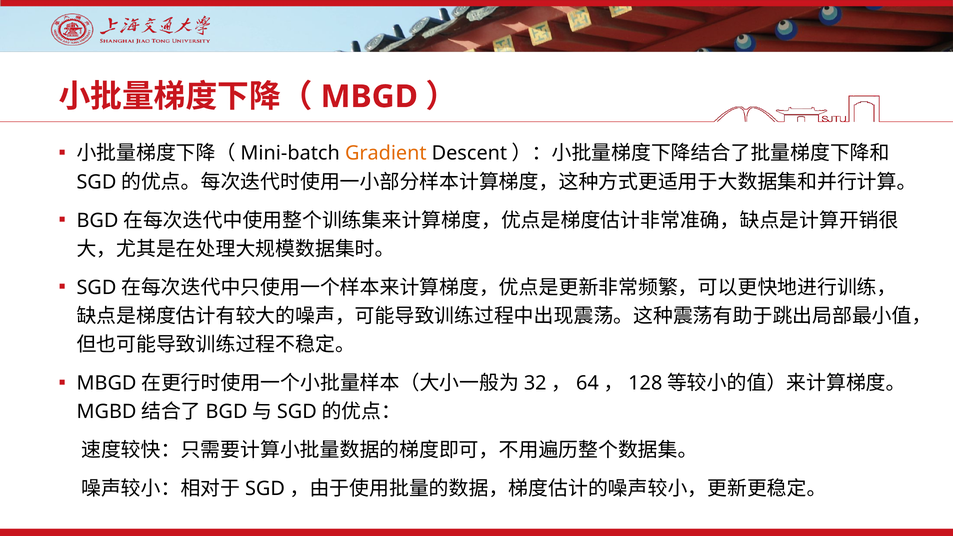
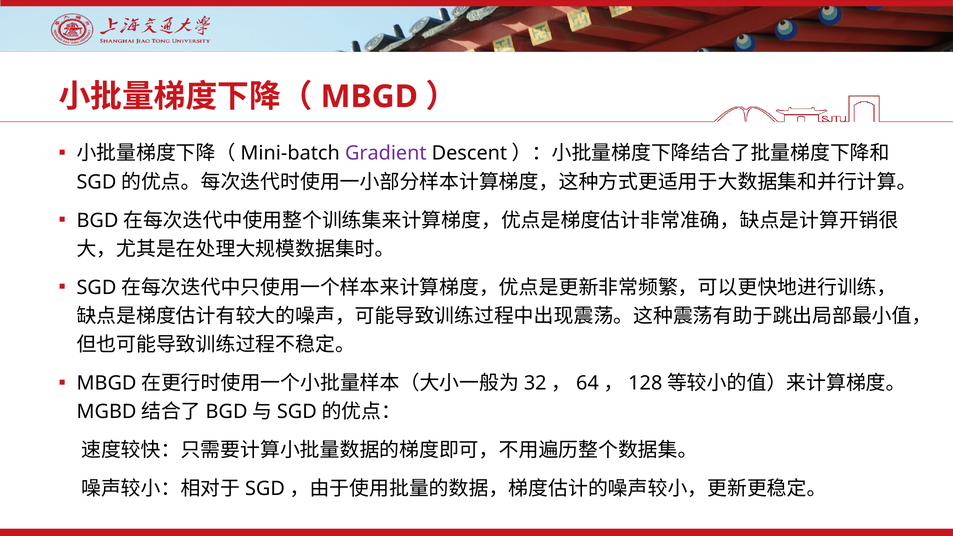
Gradient colour: orange -> purple (386, 153)
